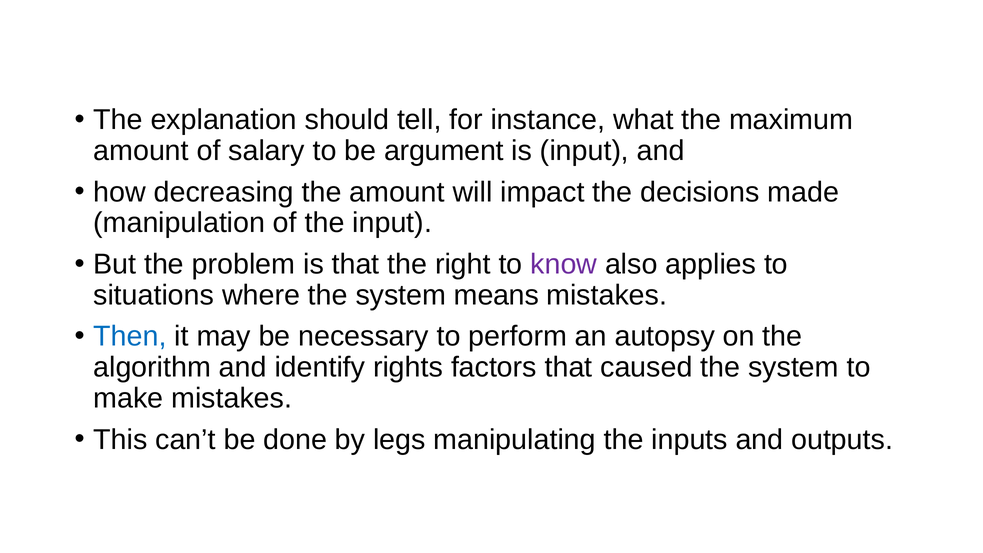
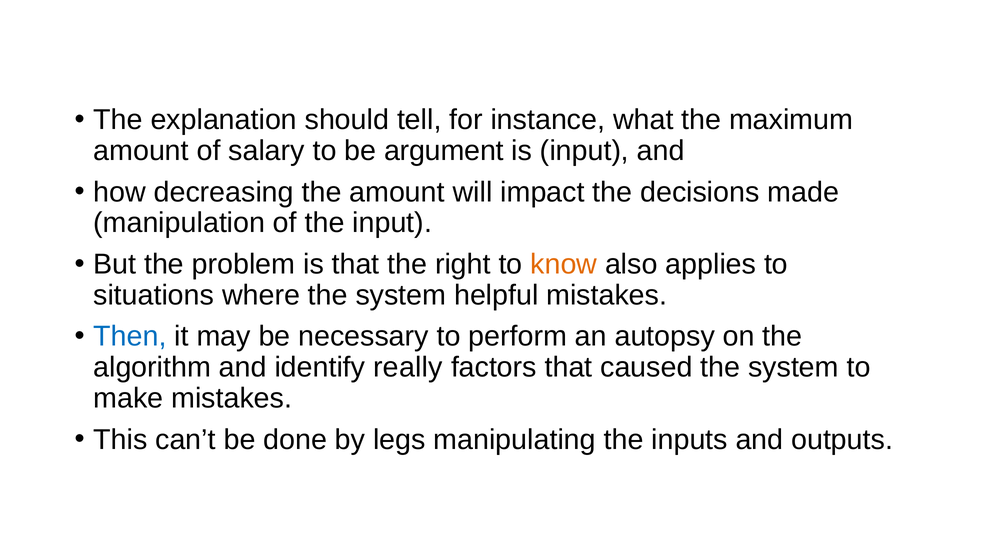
know colour: purple -> orange (564, 264)
means: means -> helpful (496, 295)
rights: rights -> really (408, 367)
